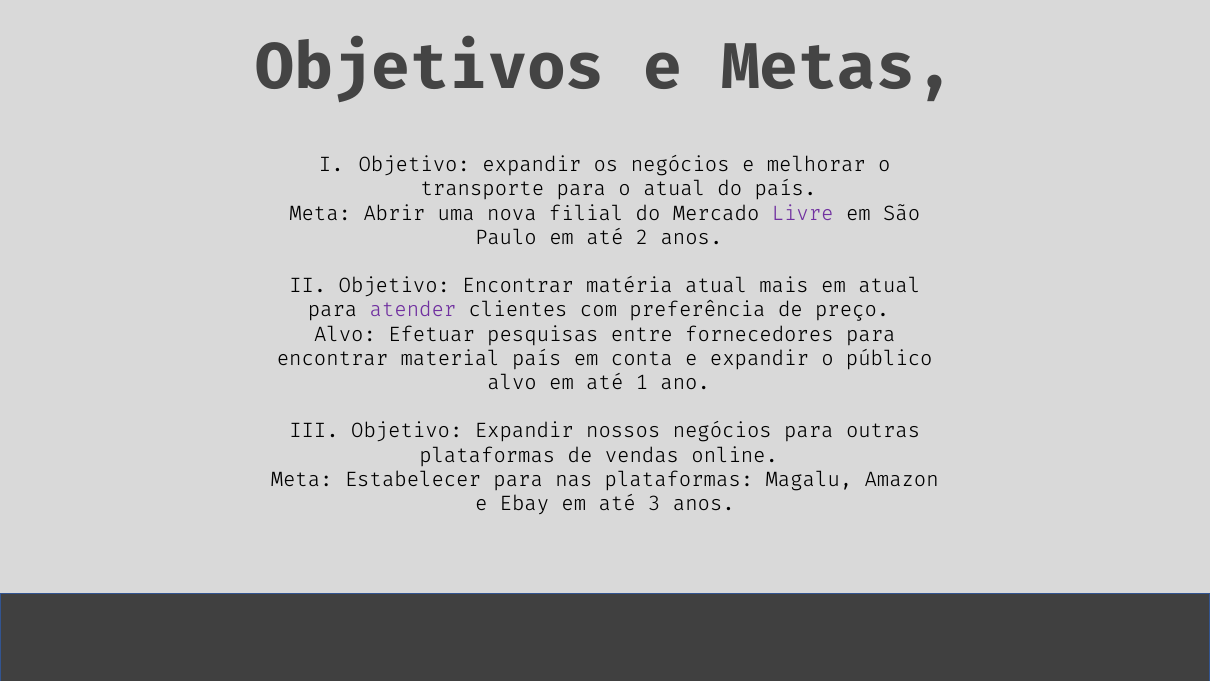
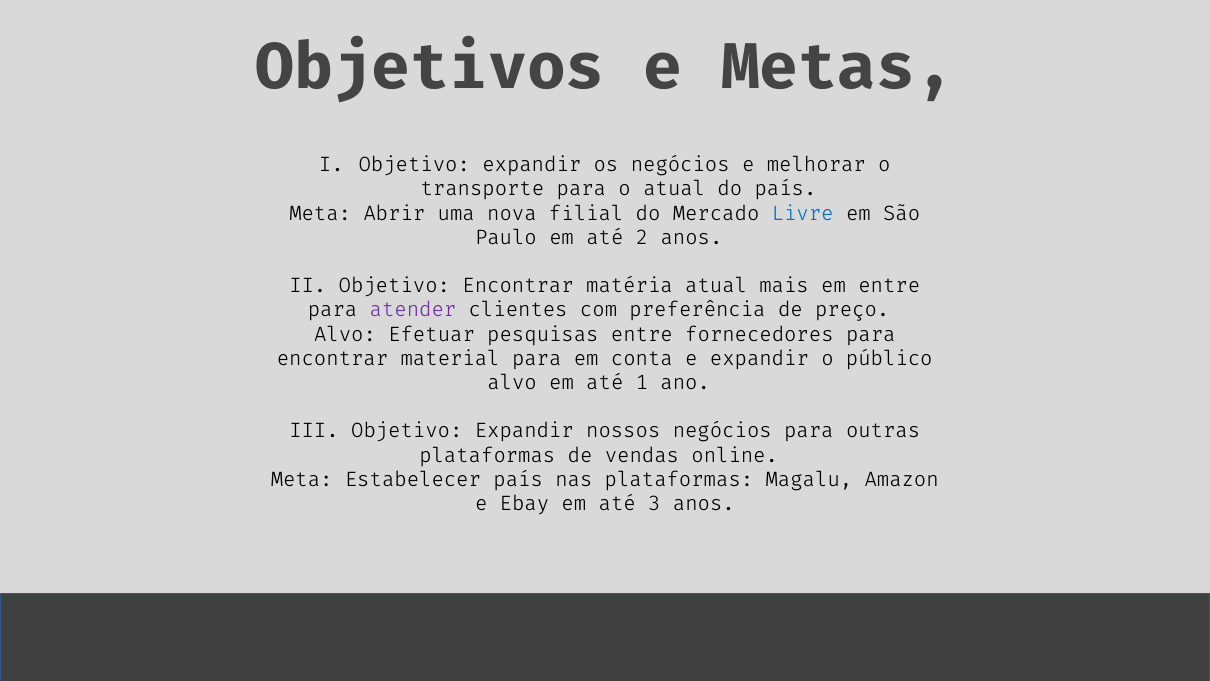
Livre colour: purple -> blue (803, 213)
em atual: atual -> entre (889, 286)
material país: país -> para (537, 359)
Estabelecer para: para -> país (518, 479)
